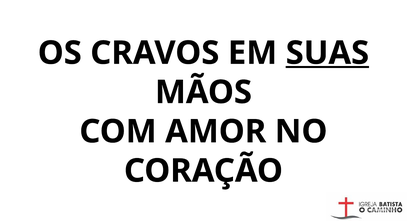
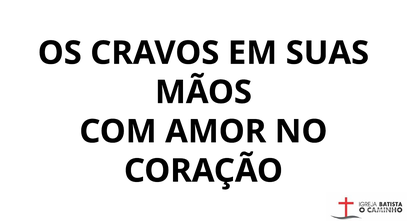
SUAS underline: present -> none (327, 53)
